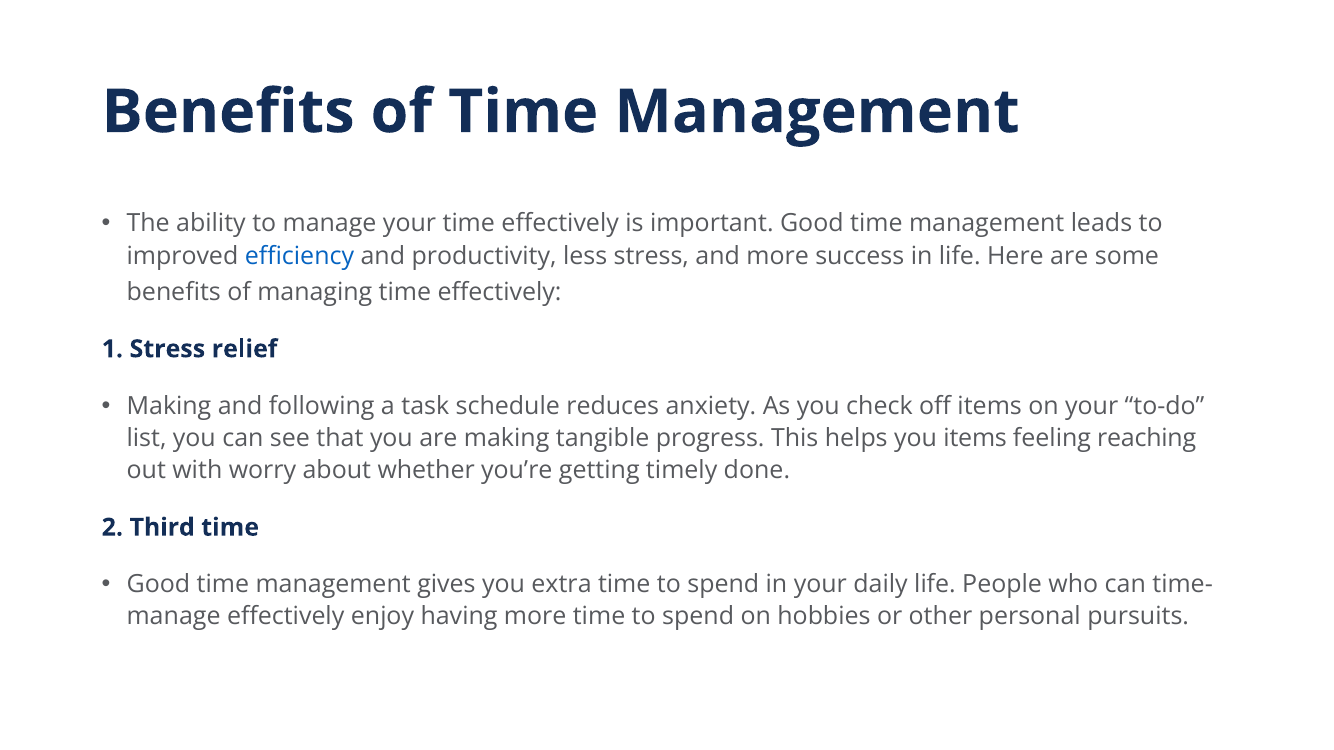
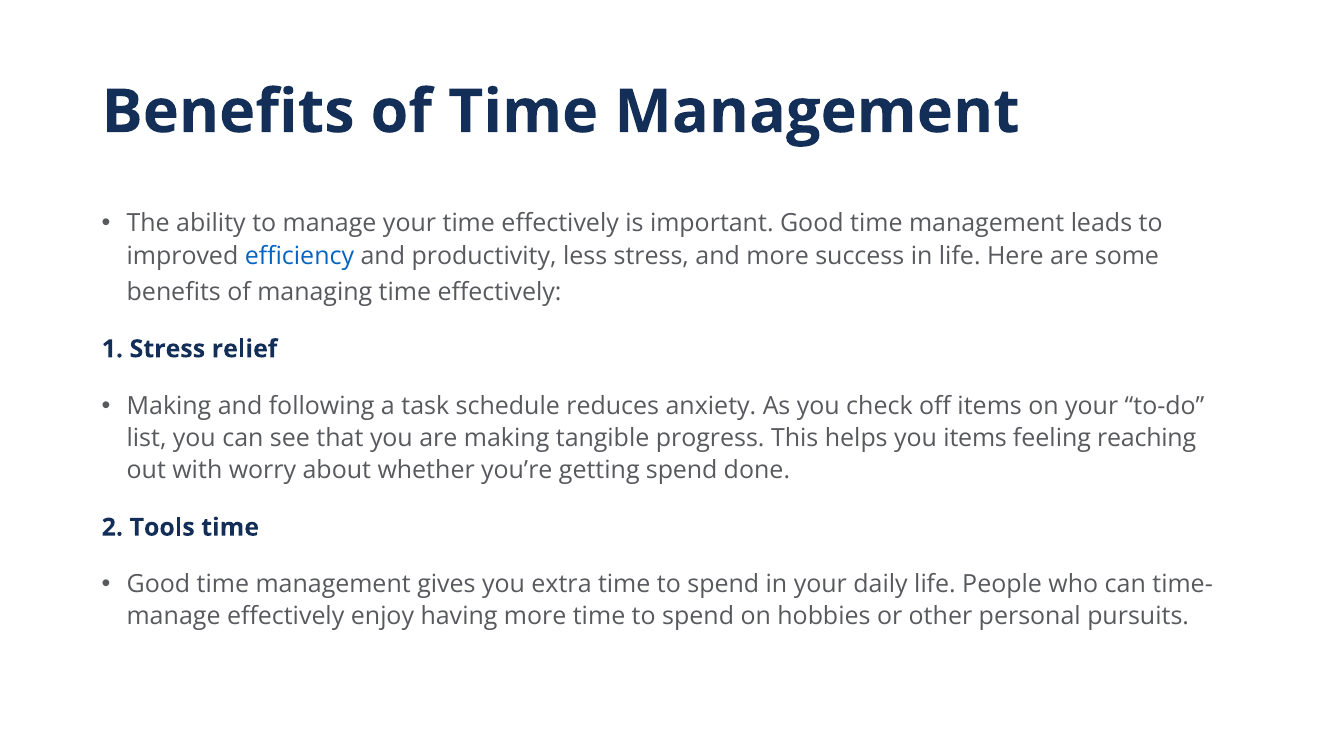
getting timely: timely -> spend (682, 471)
Third: Third -> Tools (162, 528)
